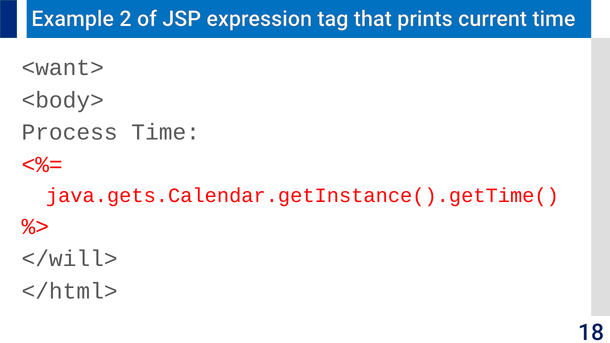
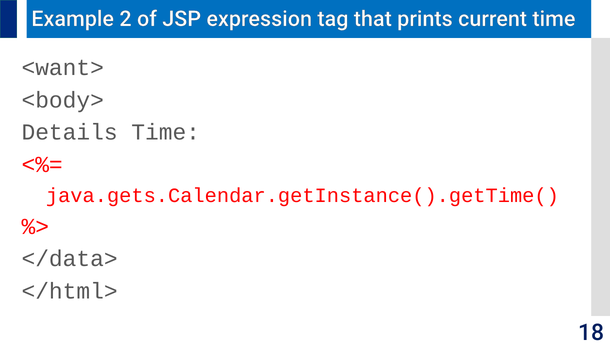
Process: Process -> Details (70, 132)
</will>: </will> -> </data> (70, 259)
